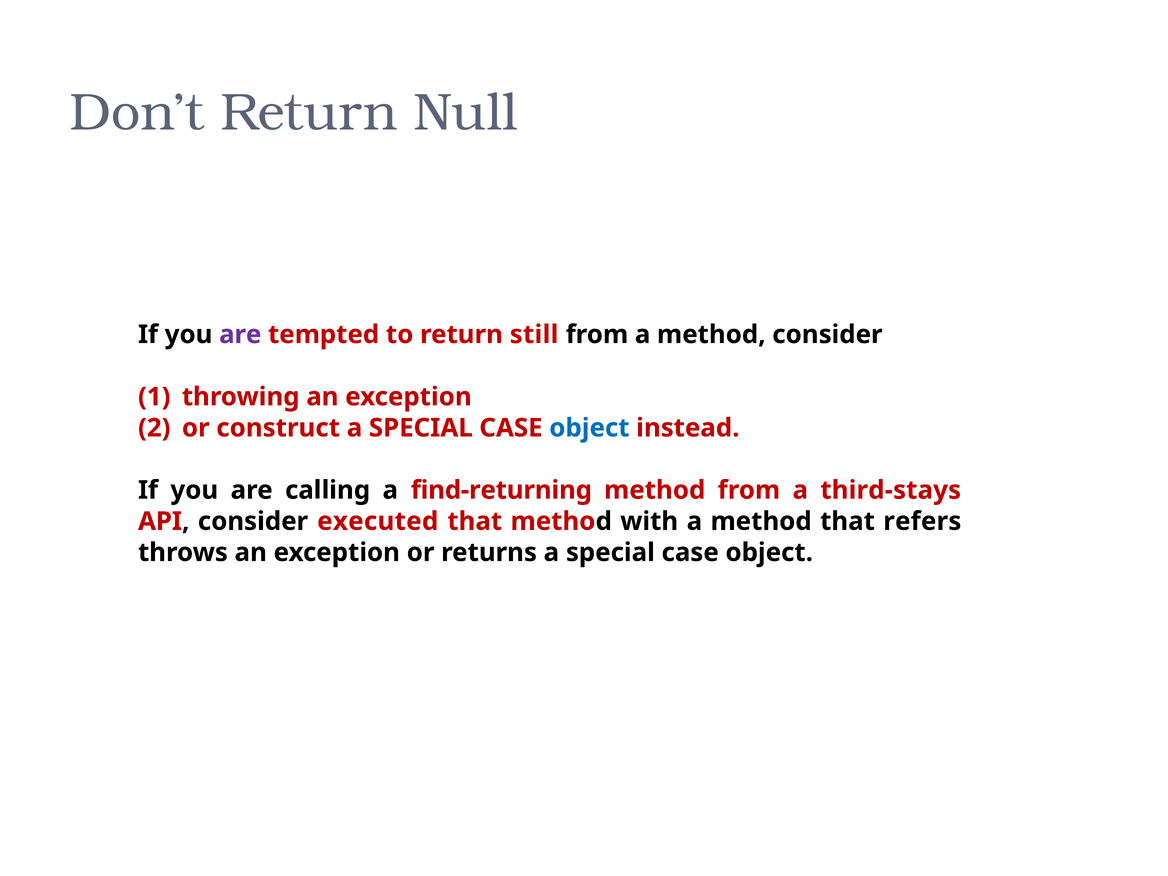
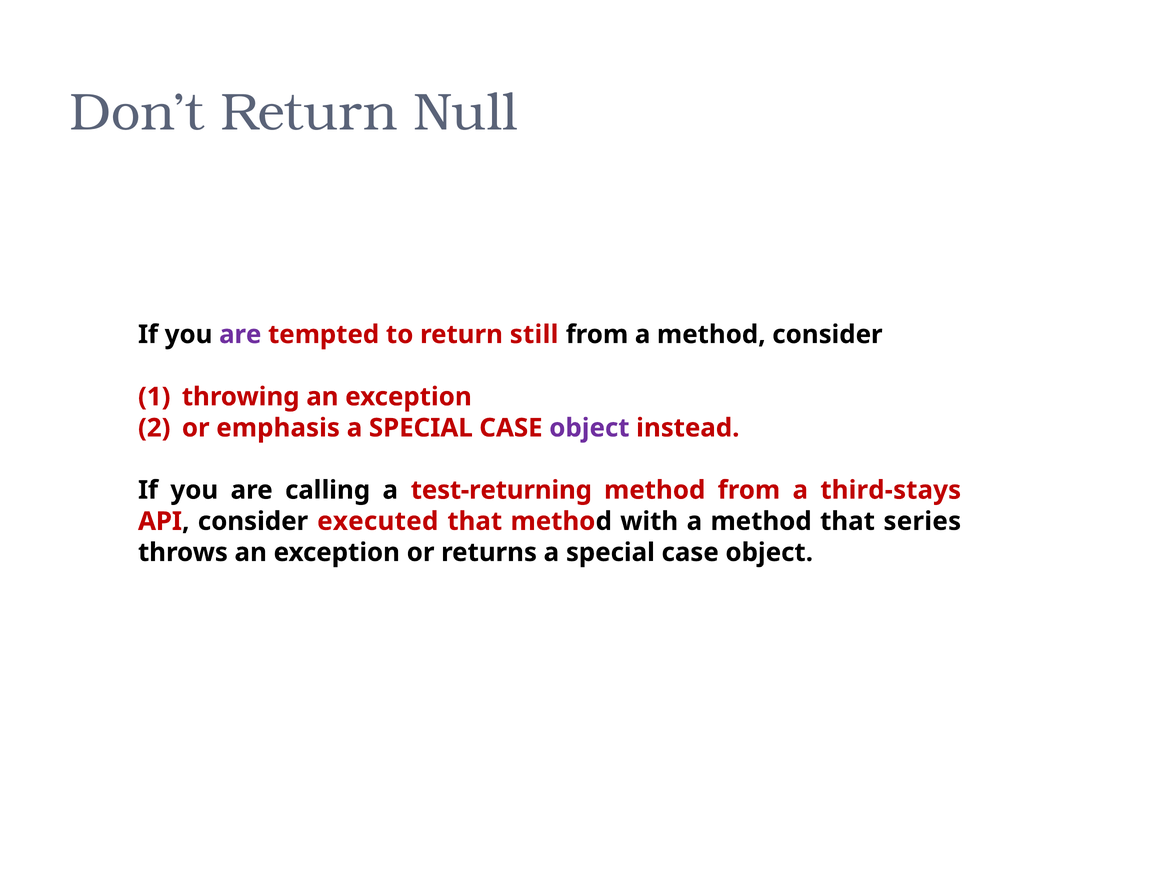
construct: construct -> emphasis (278, 428)
object colour: blue -> purple (589, 428)
find-returning: find-returning -> test-returning (501, 490)
refers: refers -> series (922, 521)
